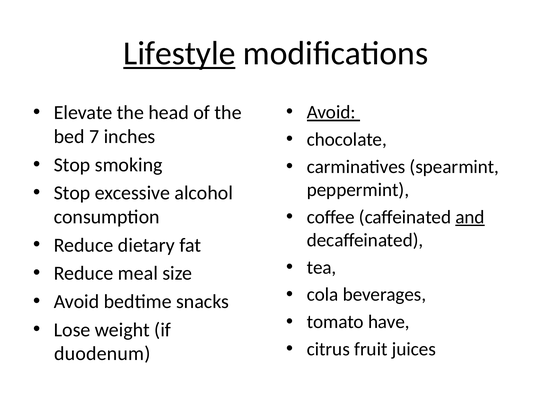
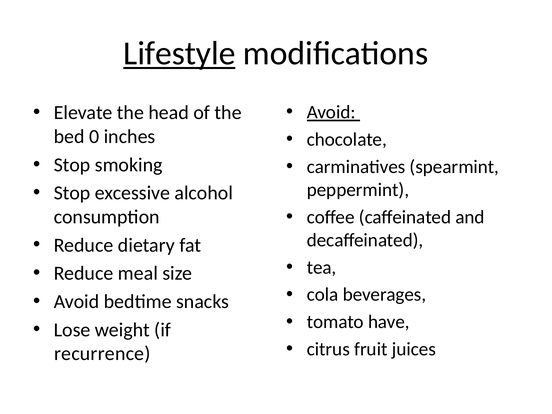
7: 7 -> 0 (94, 137)
and underline: present -> none (470, 217)
duodenum: duodenum -> recurrence (102, 354)
